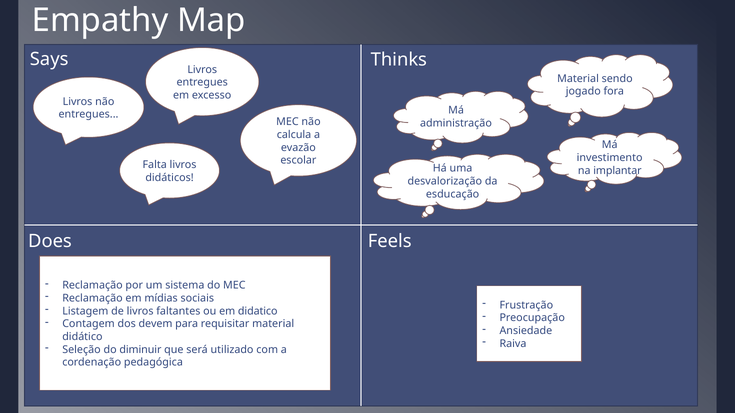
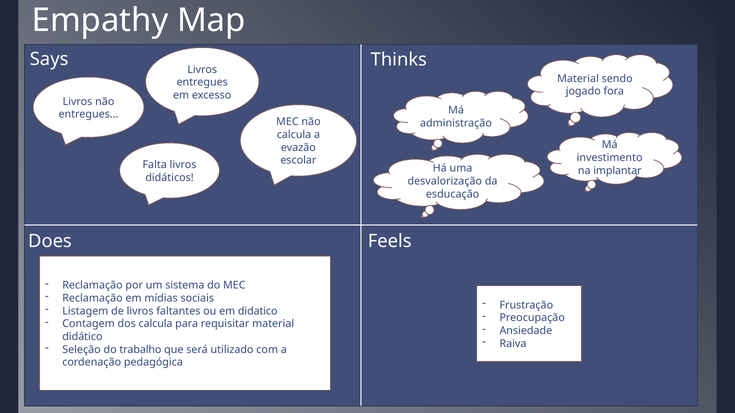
dos devem: devem -> calcula (156, 324)
diminuir: diminuir -> trabalho (140, 350)
